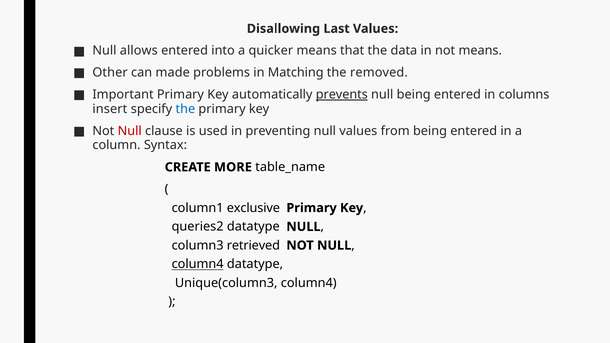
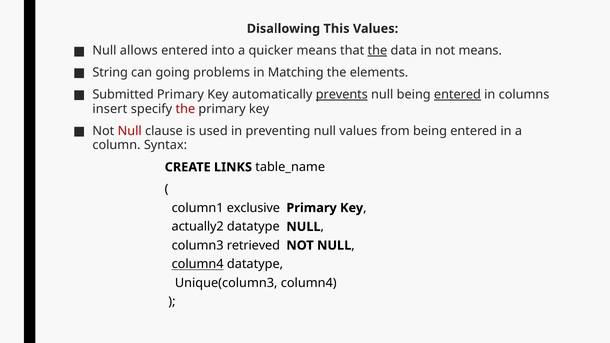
Last: Last -> This (337, 29)
the underline: none -> present (377, 51)
Other: Other -> String (110, 73)
made: made -> going (173, 73)
removed: removed -> elements (379, 73)
Important: Important -> Submitted (123, 95)
entered underline: none -> present (457, 95)
the colour: blue -> red (185, 109)
MORE: MORE -> LINKS (233, 167)
queries2: queries2 -> actually2 (198, 227)
